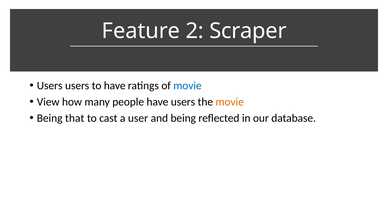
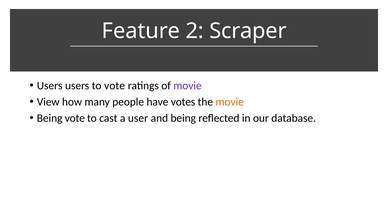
to have: have -> vote (115, 86)
movie colour: blue -> purple (187, 86)
have users: users -> votes (183, 102)
Being that: that -> vote (75, 118)
